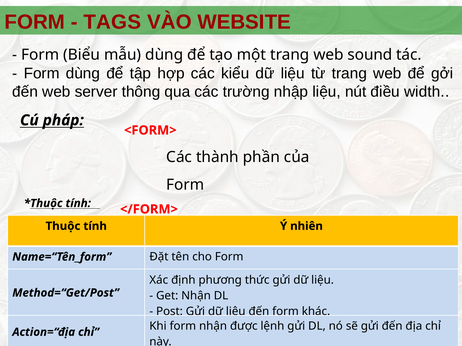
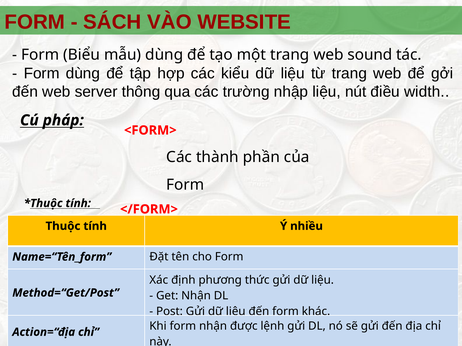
TAGS: TAGS -> SÁCH (112, 22)
nhiên: nhiên -> nhiều (307, 226)
